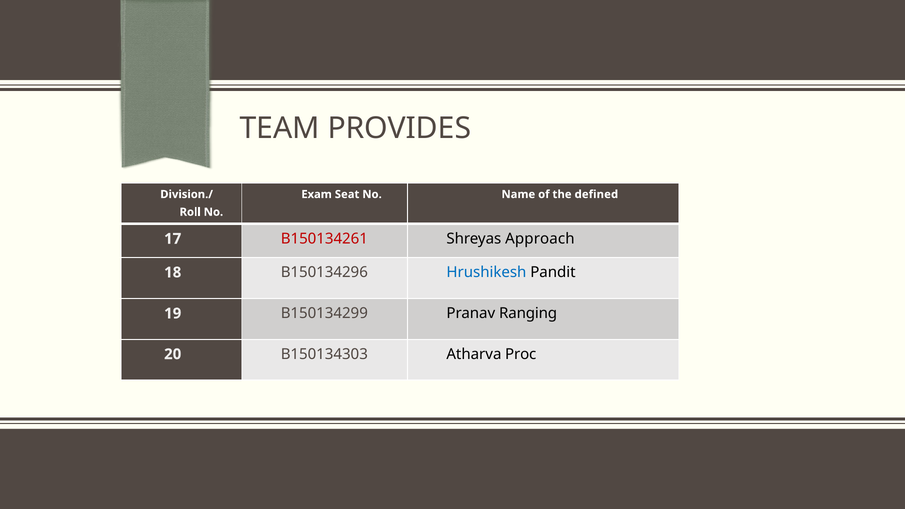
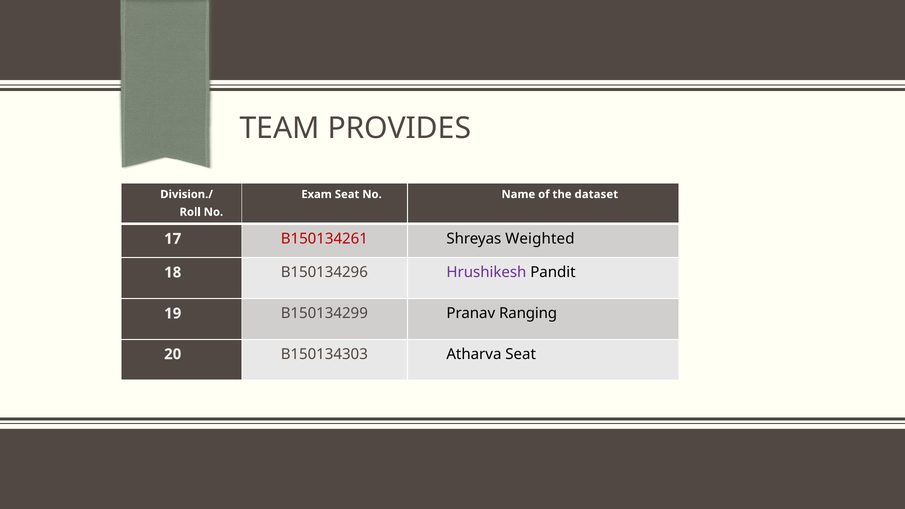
defined: defined -> dataset (596, 194)
Approach: Approach -> Weighted (540, 239)
Hrushikesh colour: blue -> purple (486, 272)
Atharva Proc: Proc -> Seat (521, 354)
